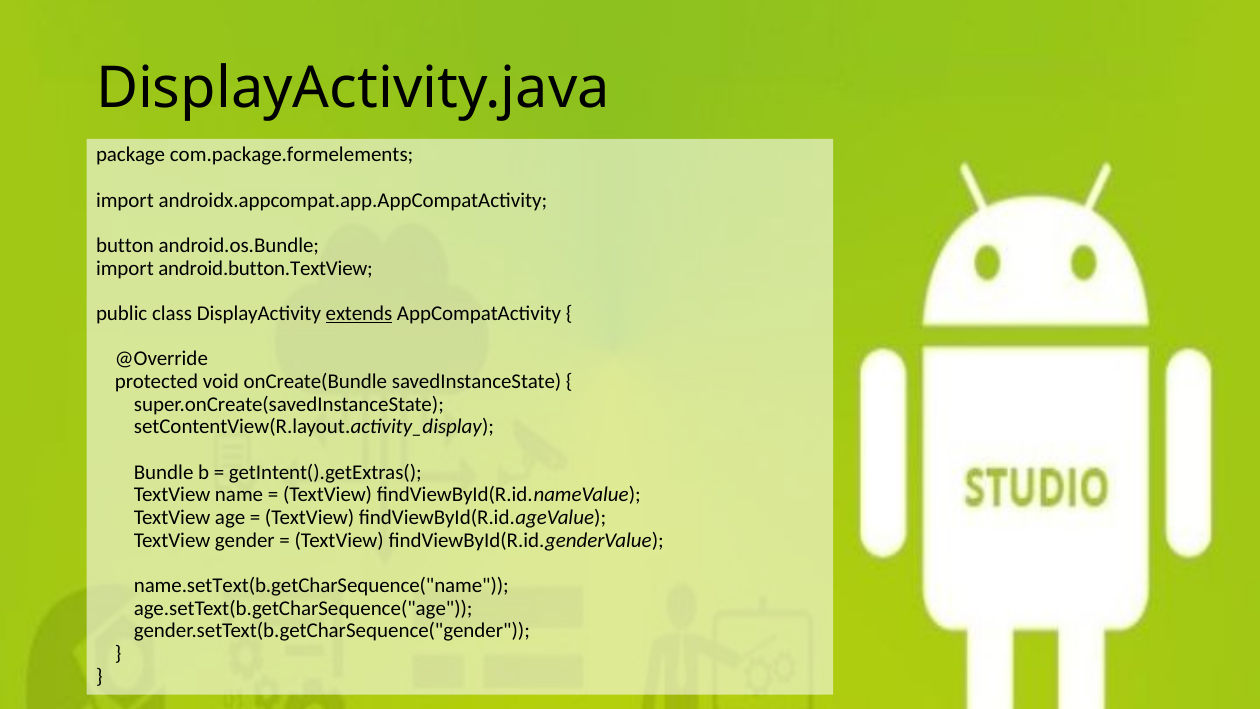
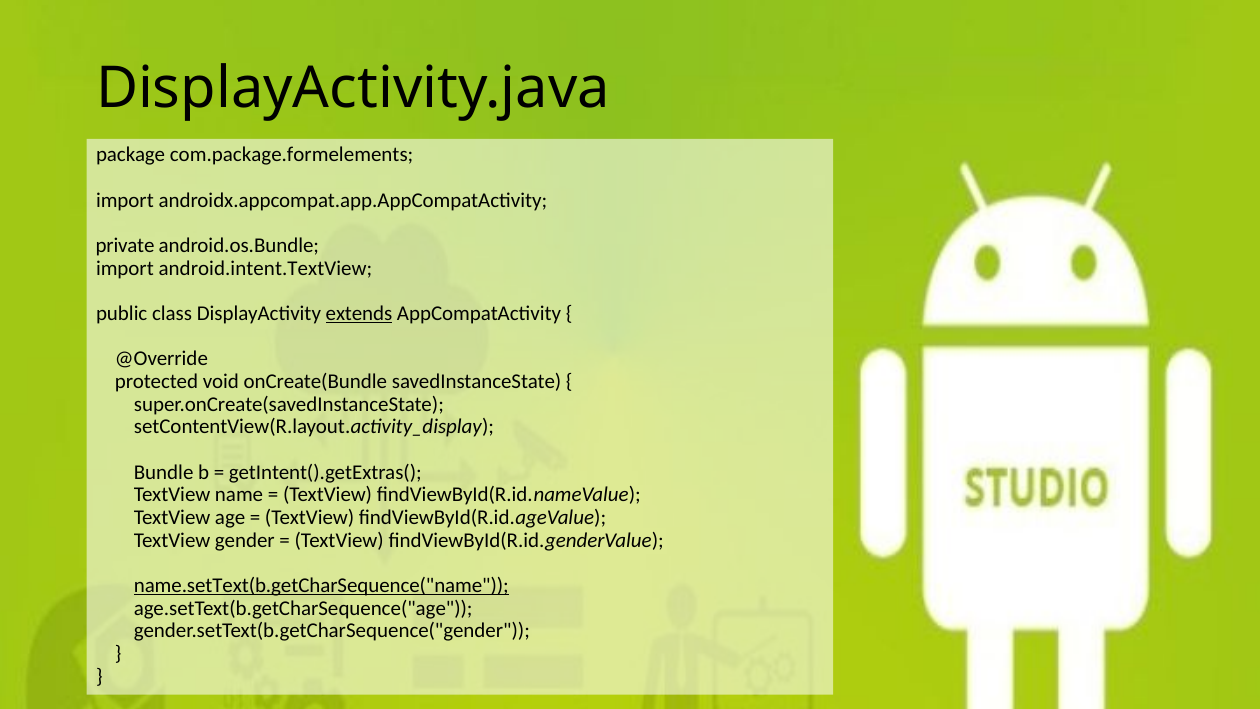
button: button -> private (125, 245)
android.button.TextView: android.button.TextView -> android.intent.TextView (265, 268)
name.setText(b.getCharSequence("name underline: none -> present (321, 585)
